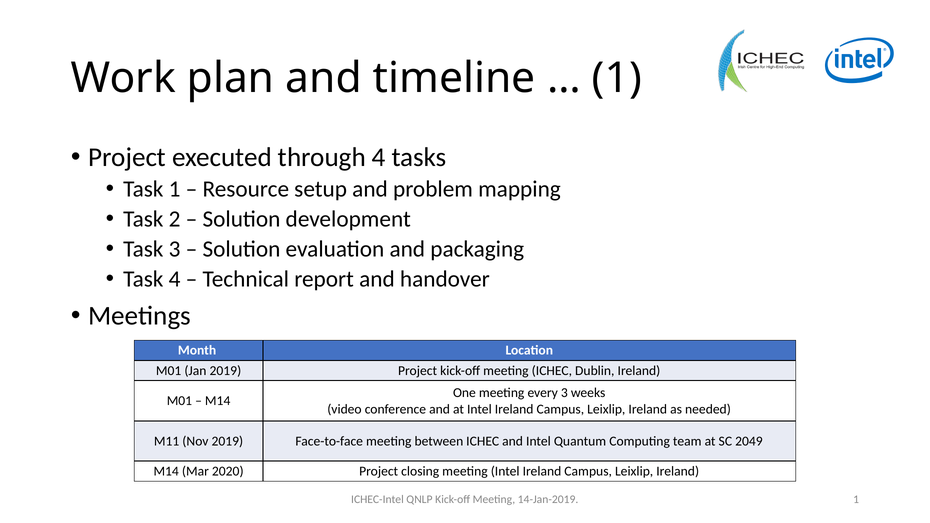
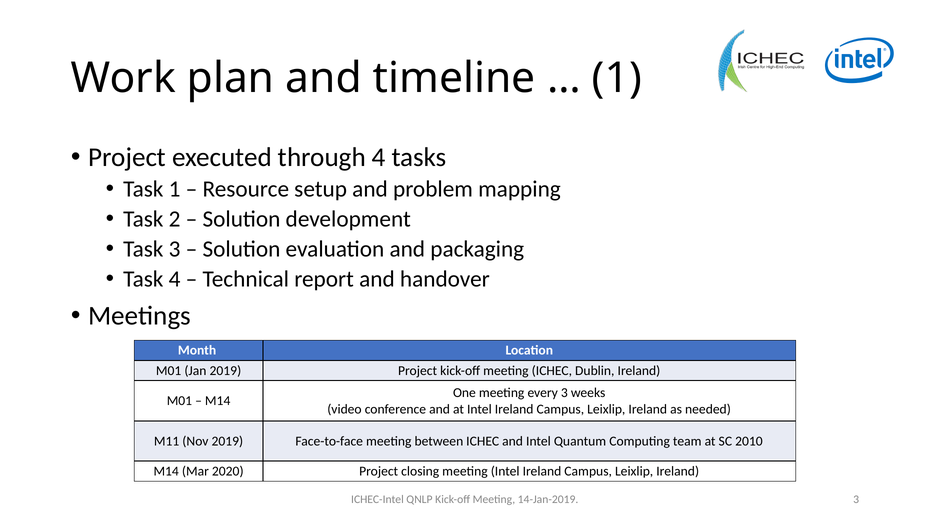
2049: 2049 -> 2010 (749, 441)
14-Jan-2019 1: 1 -> 3 (856, 499)
